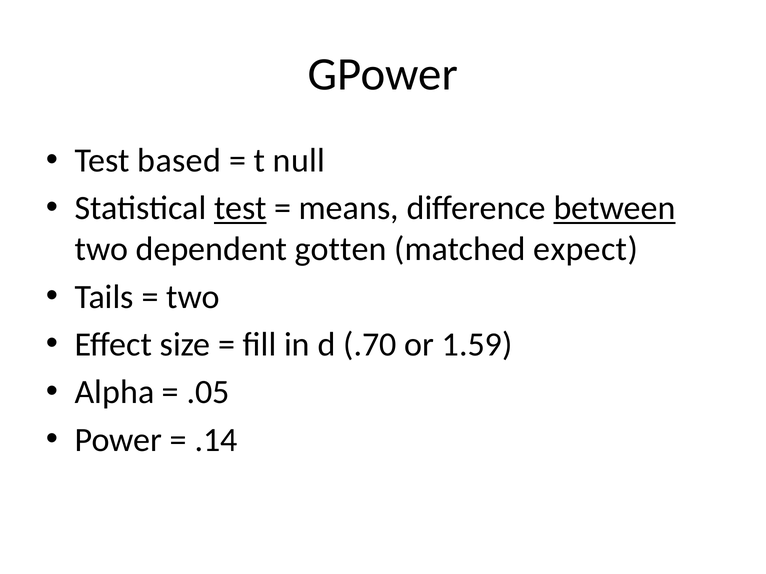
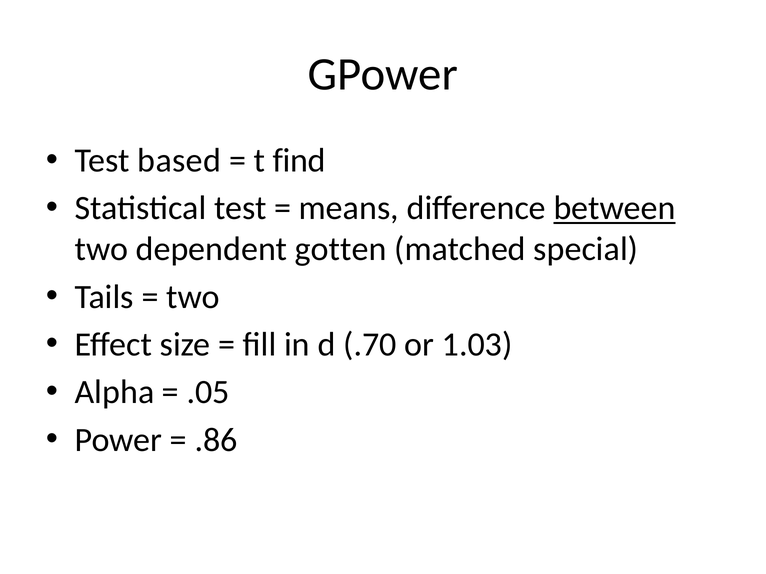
null: null -> find (299, 161)
test underline: present -> none (240, 208)
expect: expect -> special (586, 249)
1.59: 1.59 -> 1.03 (477, 345)
.14: .14 -> .86 (216, 440)
